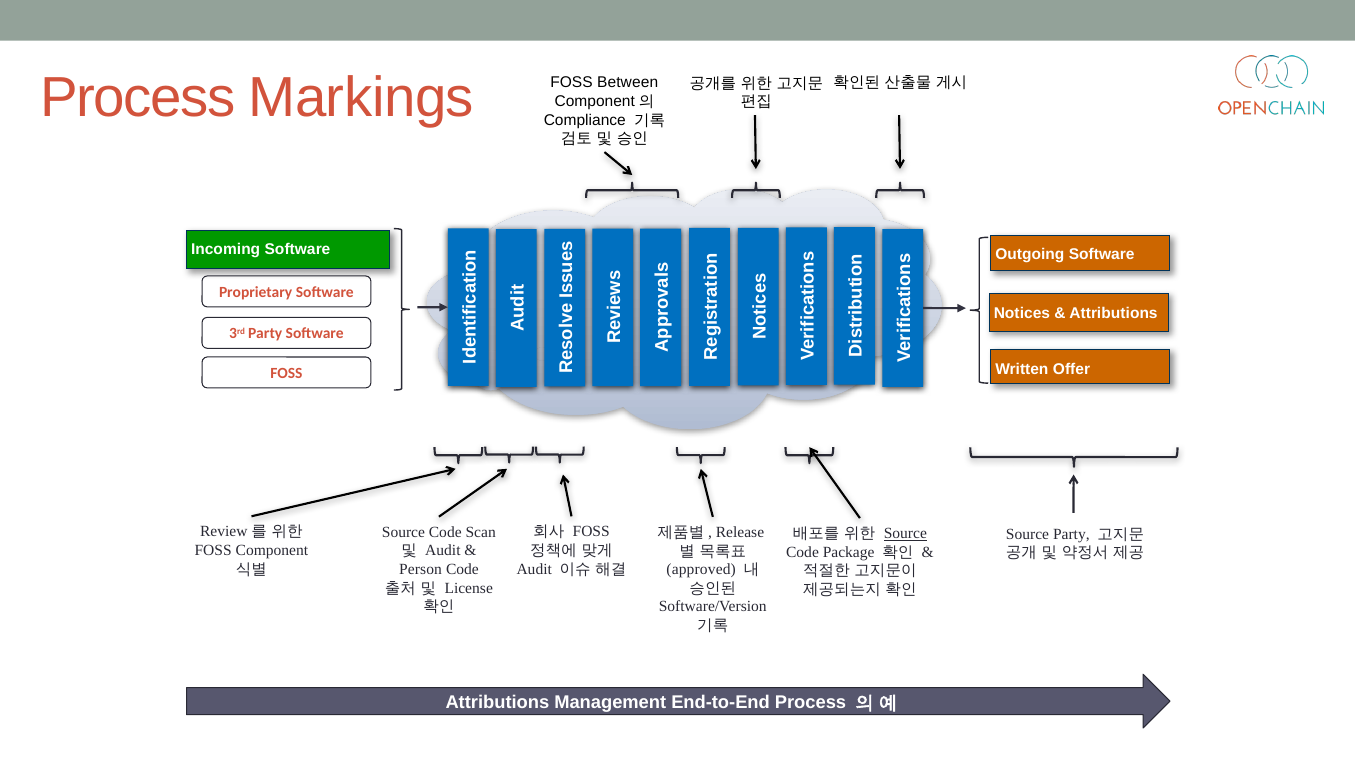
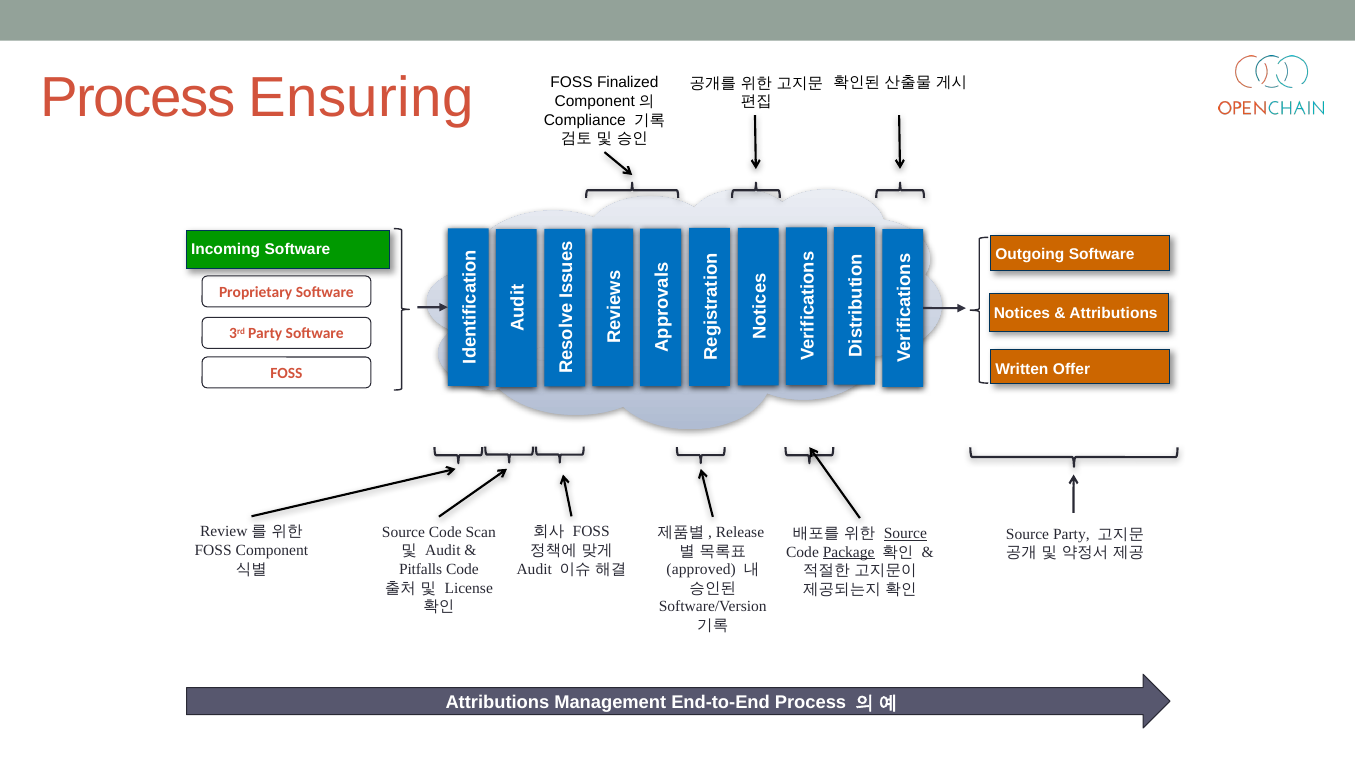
Markings: Markings -> Ensuring (361, 98)
Between: Between -> Finalized (628, 83)
Package underline: none -> present (849, 552)
Person: Person -> Pitfalls (421, 570)
